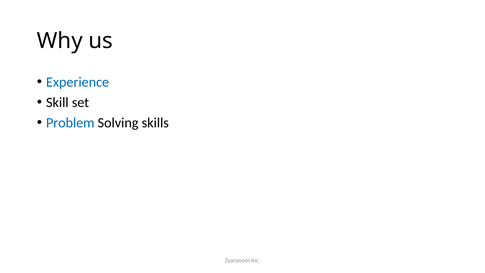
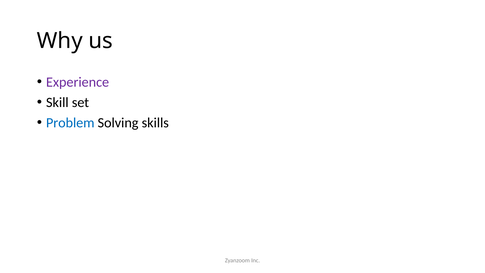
Experience colour: blue -> purple (78, 82)
